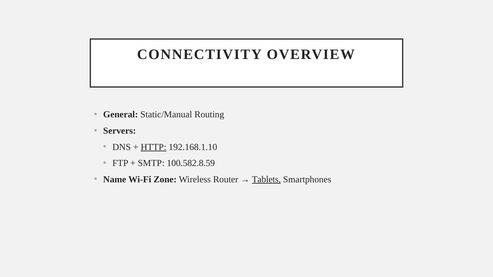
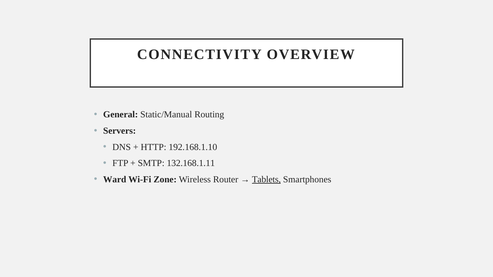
HTTP underline: present -> none (154, 147)
100.582.8.59: 100.582.8.59 -> 132.168.1.11 (191, 163)
Name: Name -> Ward (115, 180)
